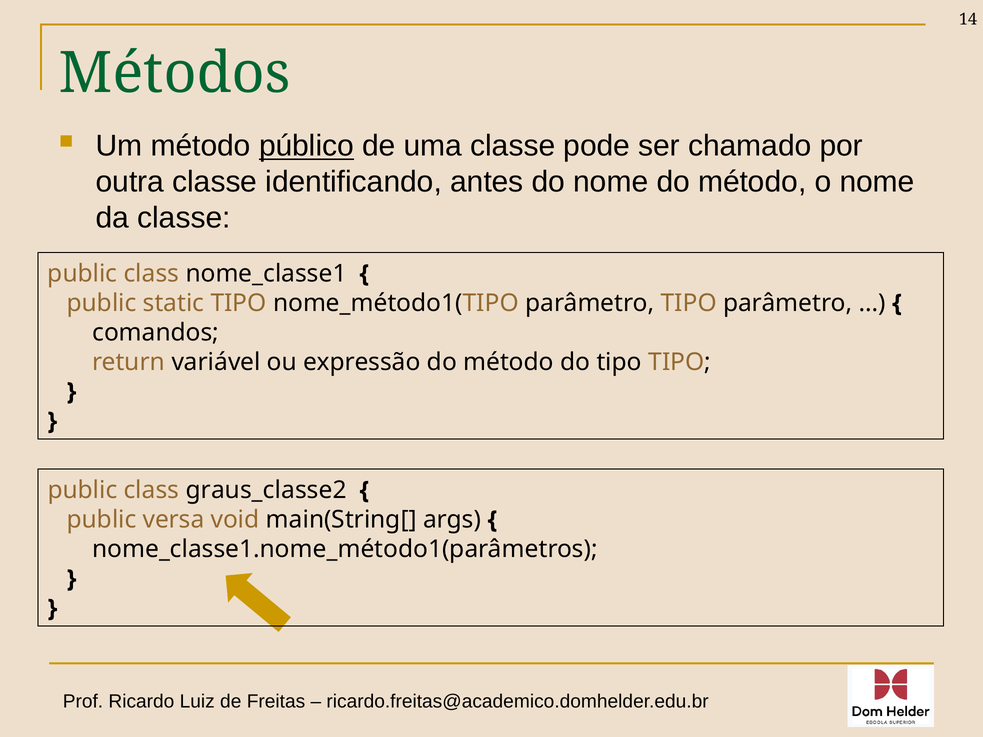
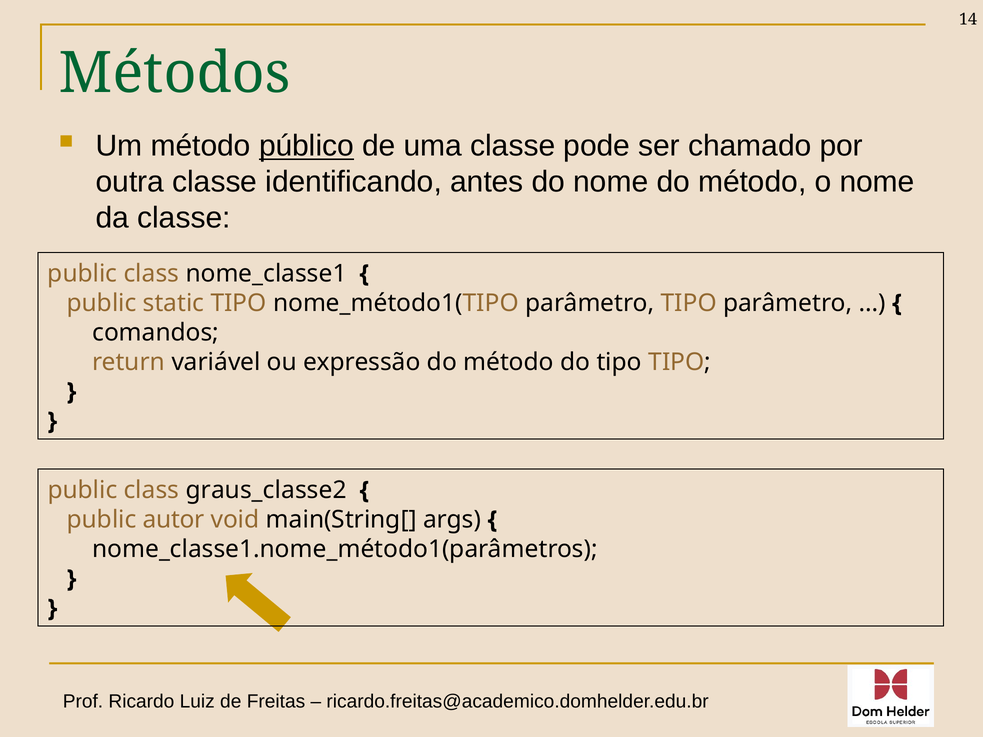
versa: versa -> autor (174, 520)
